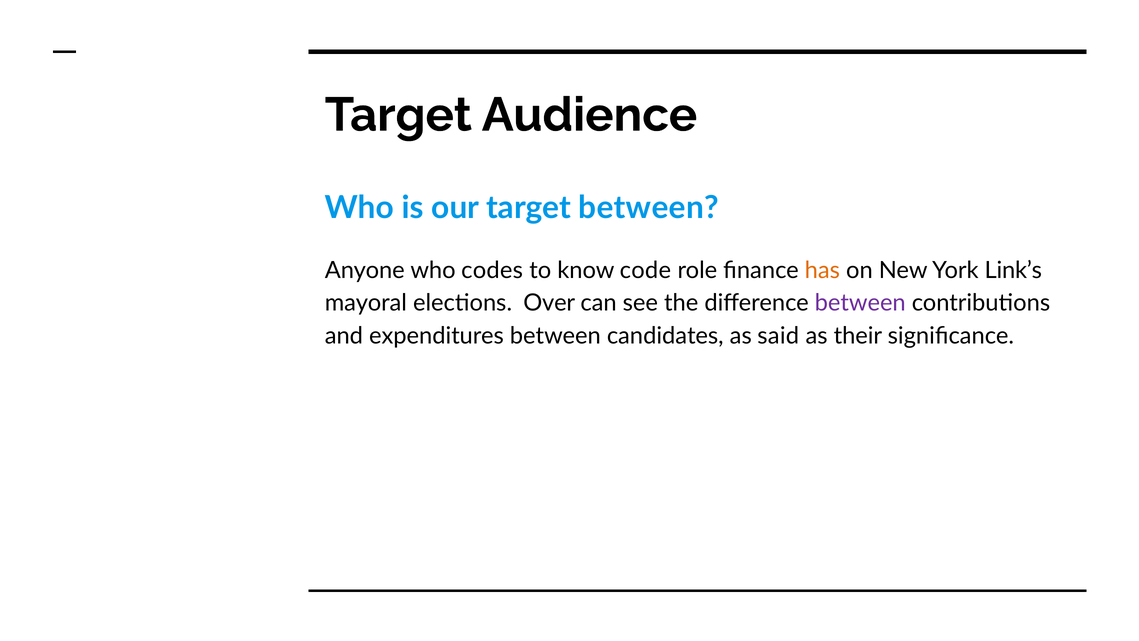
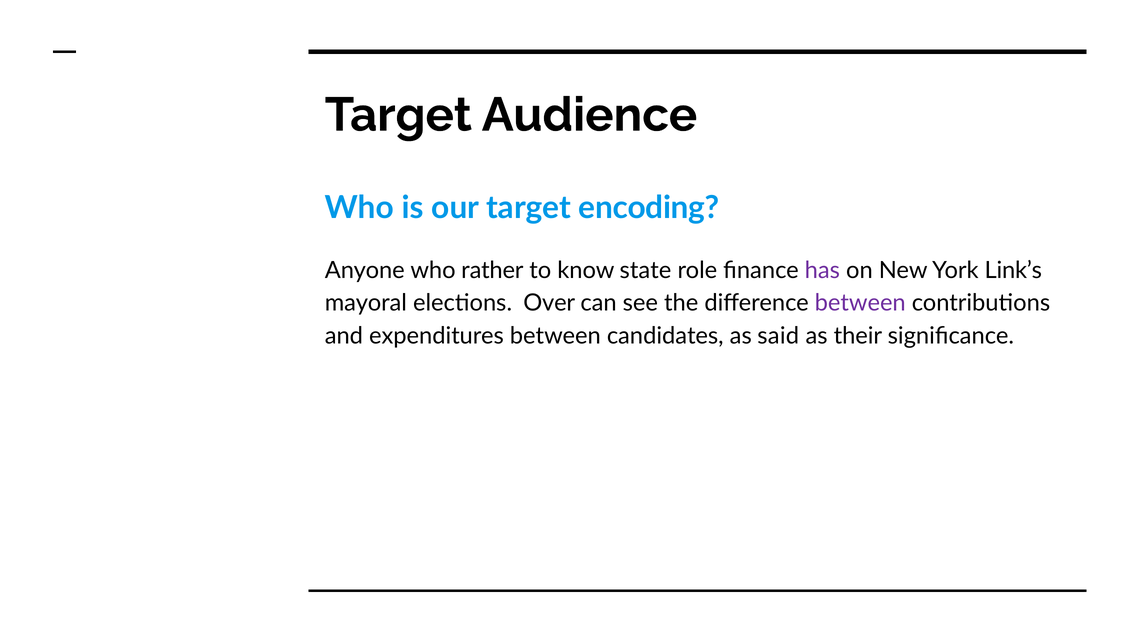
target between: between -> encoding (649, 208)
codes: codes -> rather (492, 270)
code: code -> state (645, 270)
has colour: orange -> purple (822, 270)
